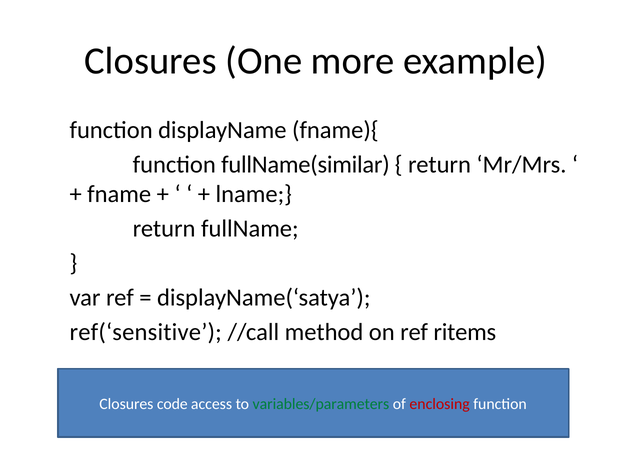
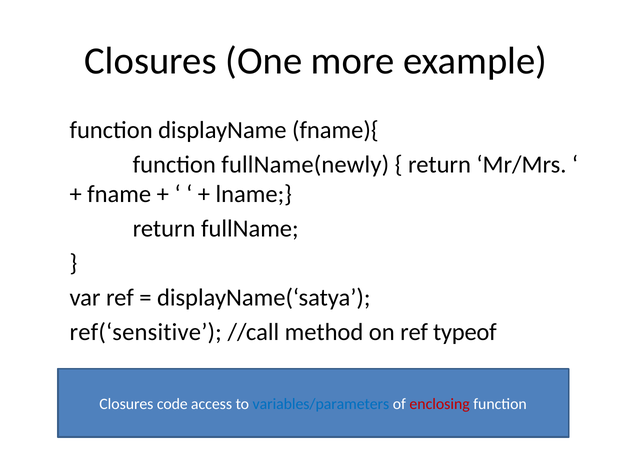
fullName(similar: fullName(similar -> fullName(newly (305, 165)
ritems: ritems -> typeof (465, 332)
variables/parameters colour: green -> blue (321, 404)
